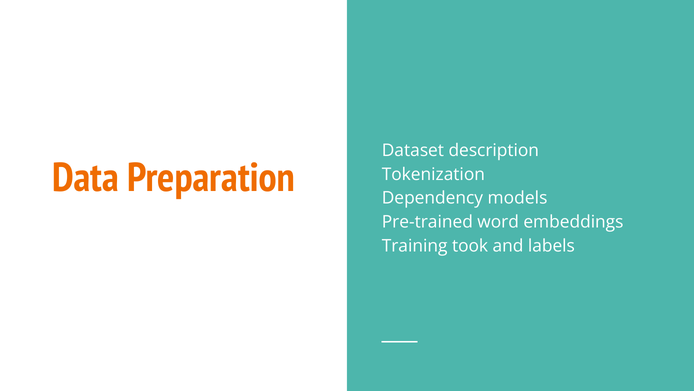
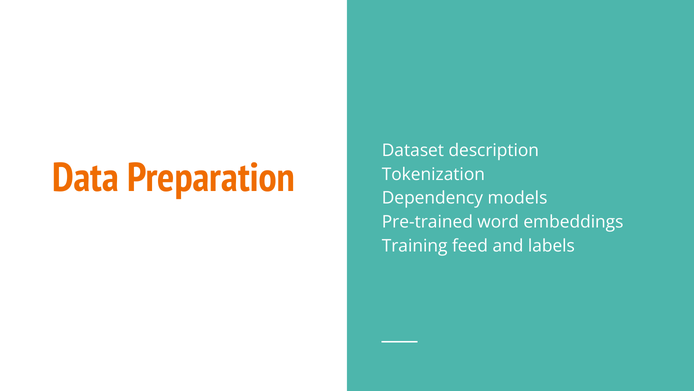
took: took -> feed (470, 246)
